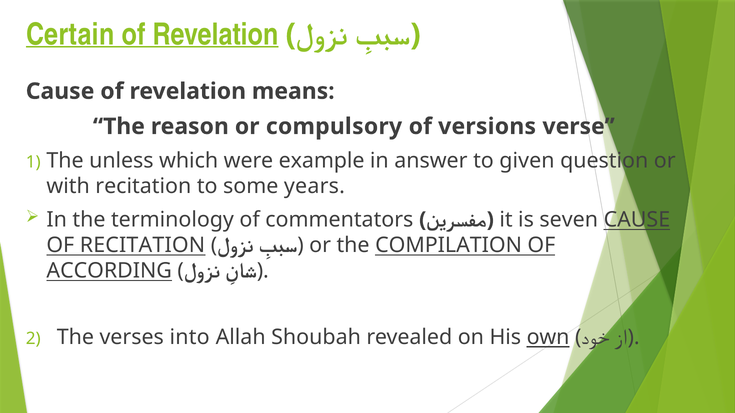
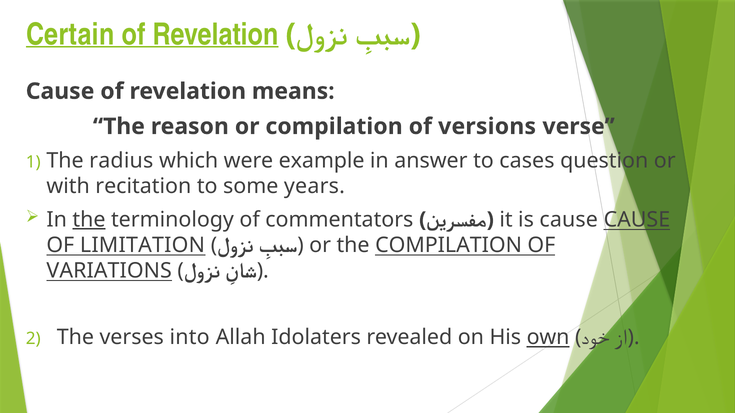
or compulsory: compulsory -> compilation (334, 127)
unless: unless -> radius (121, 161)
given: given -> cases (527, 161)
the underline: none -> present (89, 220)
is seven: seven -> cause (569, 220)
OF RECITATION: RECITATION -> LIMITATION (142, 245)
ACCORDING: ACCORDING -> VARIATIONS (109, 271)
Shoubah: Shoubah -> Idolaters (316, 338)
